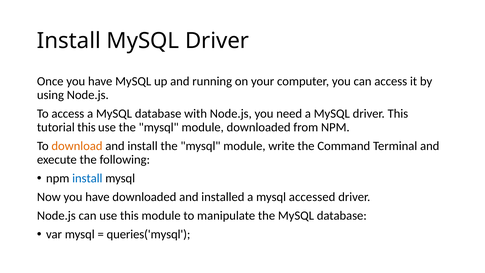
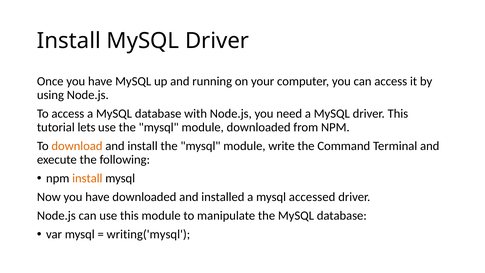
tutorial this: this -> lets (86, 127)
install colour: blue -> orange (87, 178)
queries('mysql: queries('mysql -> writing('mysql (148, 234)
